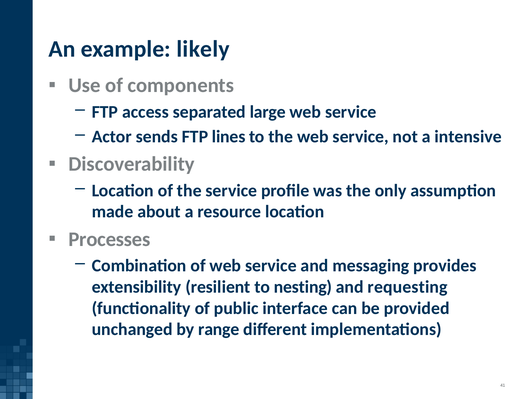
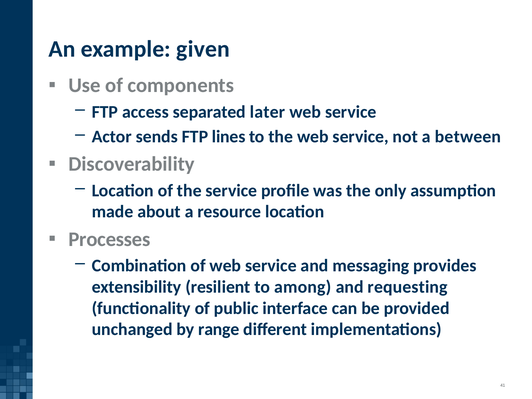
likely: likely -> given (203, 49)
large: large -> later (268, 112)
intensive: intensive -> between (468, 137)
nesting: nesting -> among (303, 287)
